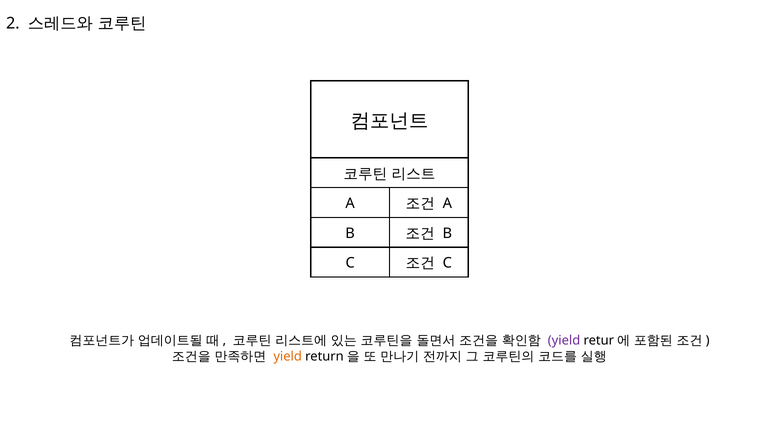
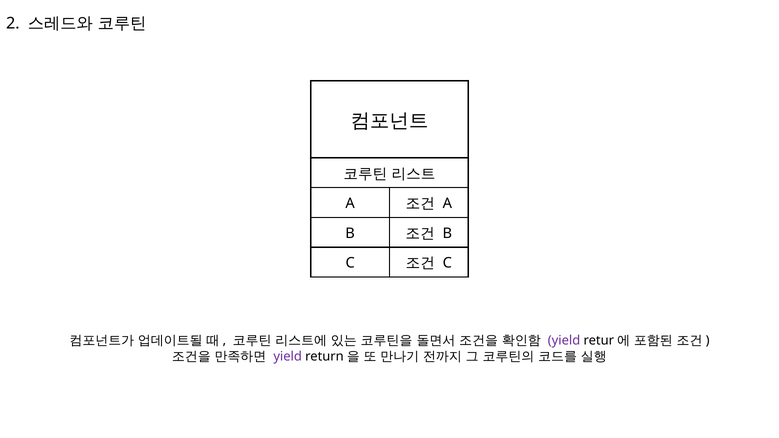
yield colour: orange -> purple (288, 356)
